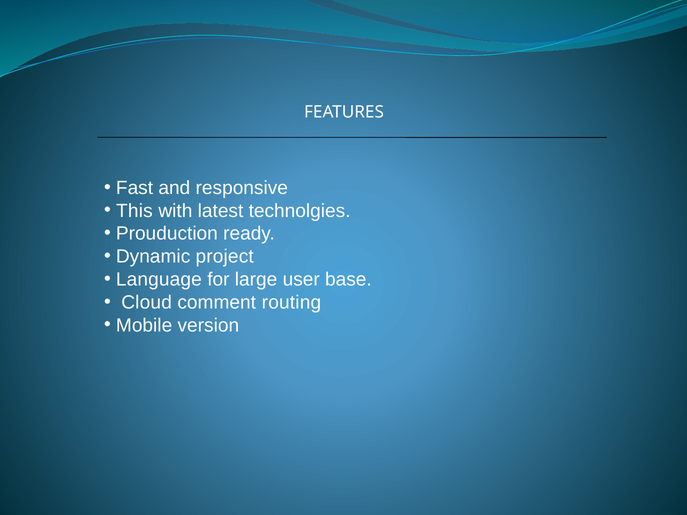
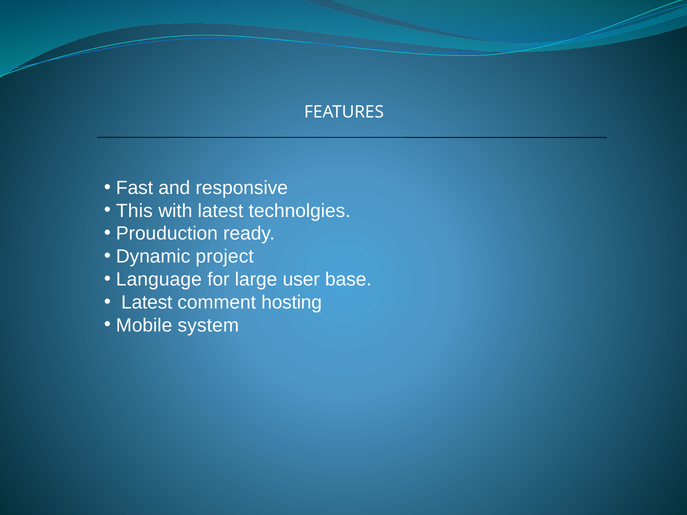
Cloud: Cloud -> Latest (147, 302)
routing: routing -> hosting (292, 302)
version: version -> system (208, 325)
